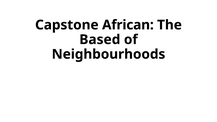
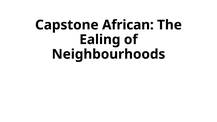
Based: Based -> Ealing (100, 40)
